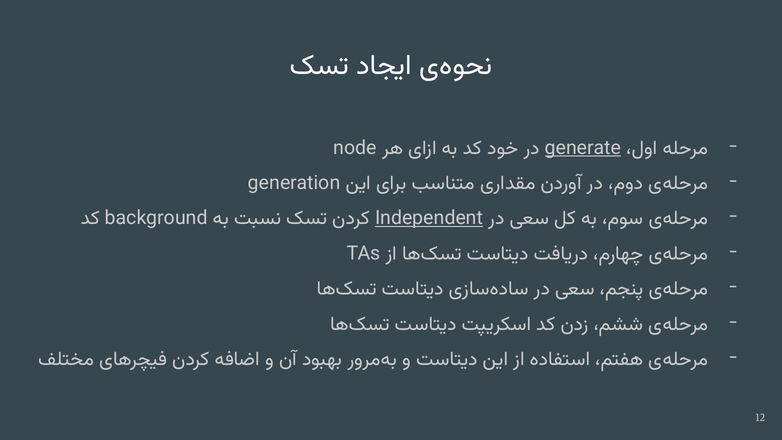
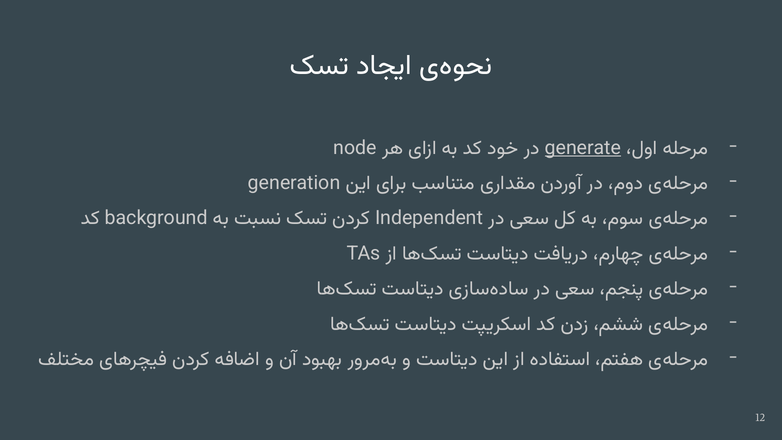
Independent underline: present -> none (429, 218)
